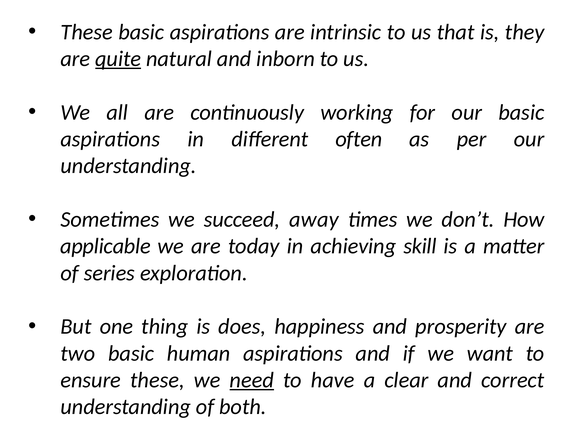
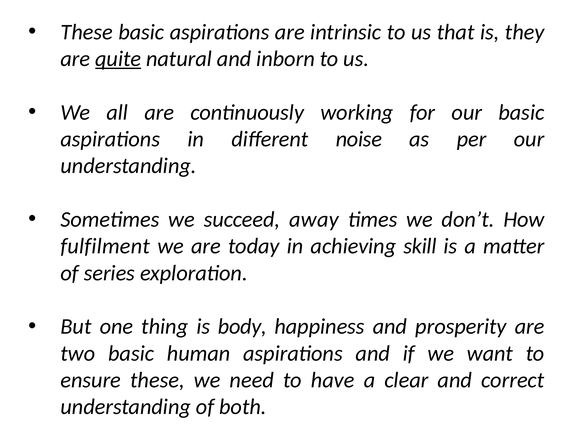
often: often -> noise (359, 139)
applicable: applicable -> fulfilment (105, 246)
does: does -> body (242, 326)
need underline: present -> none (252, 380)
